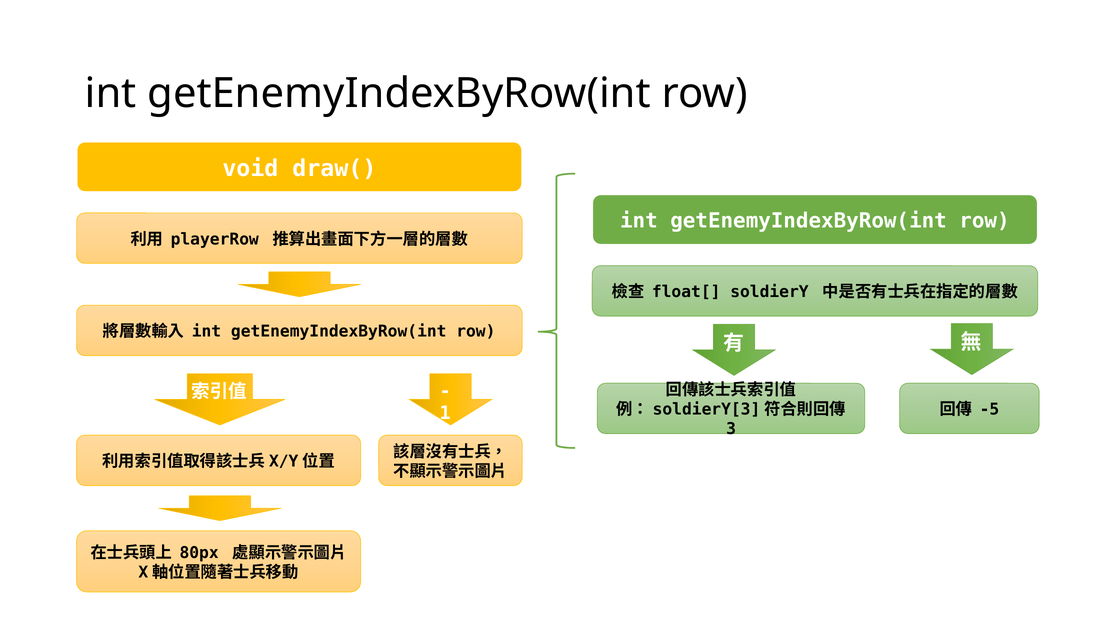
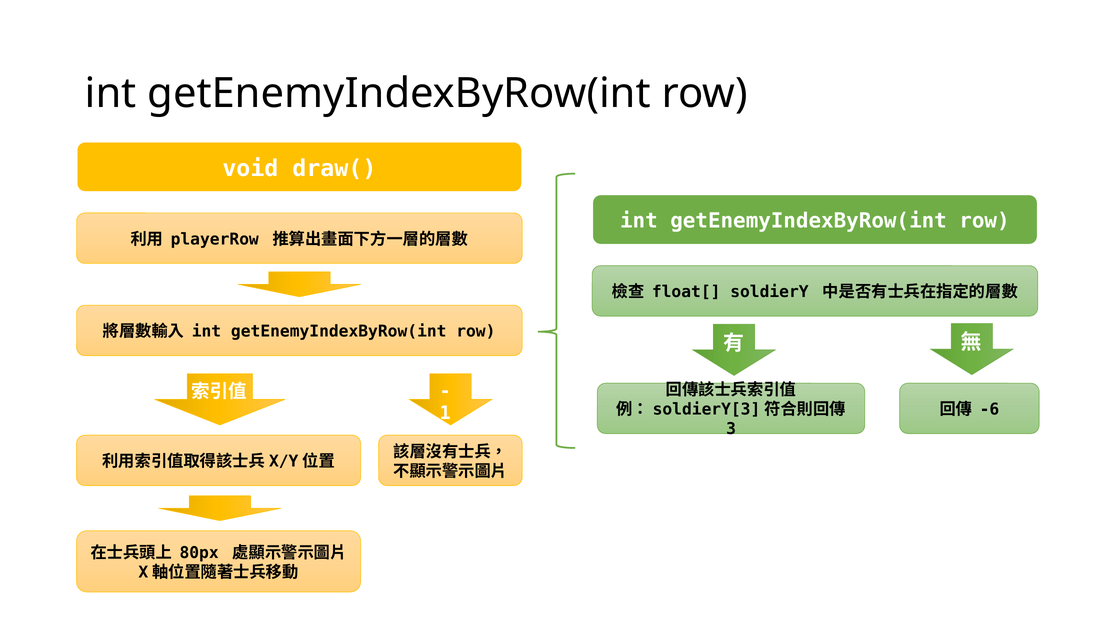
-5: -5 -> -6 (989, 409)
